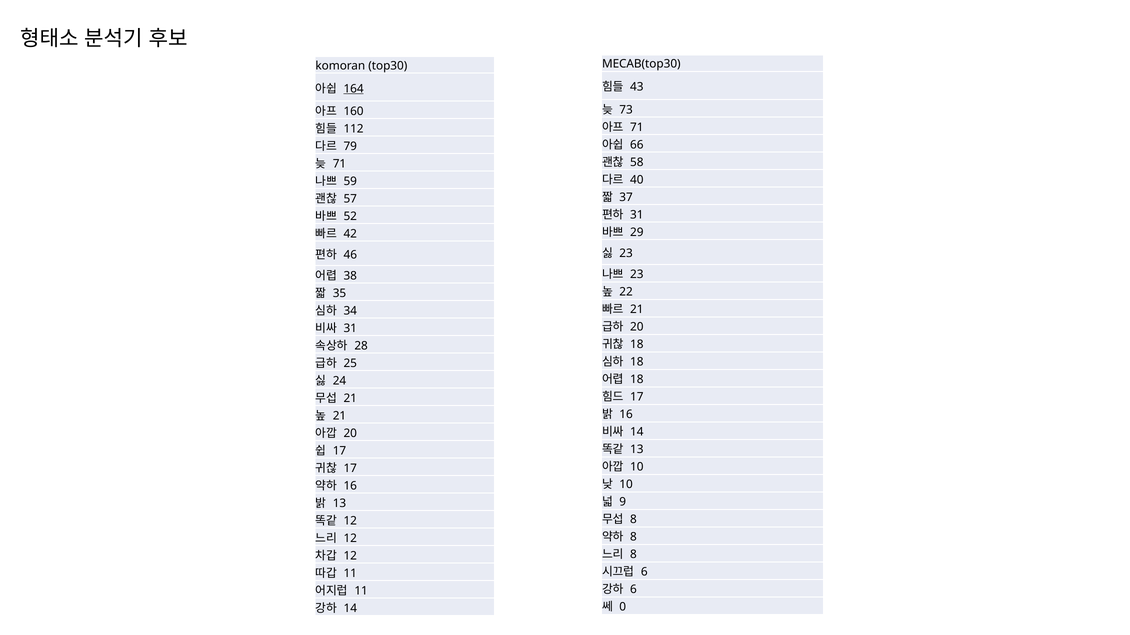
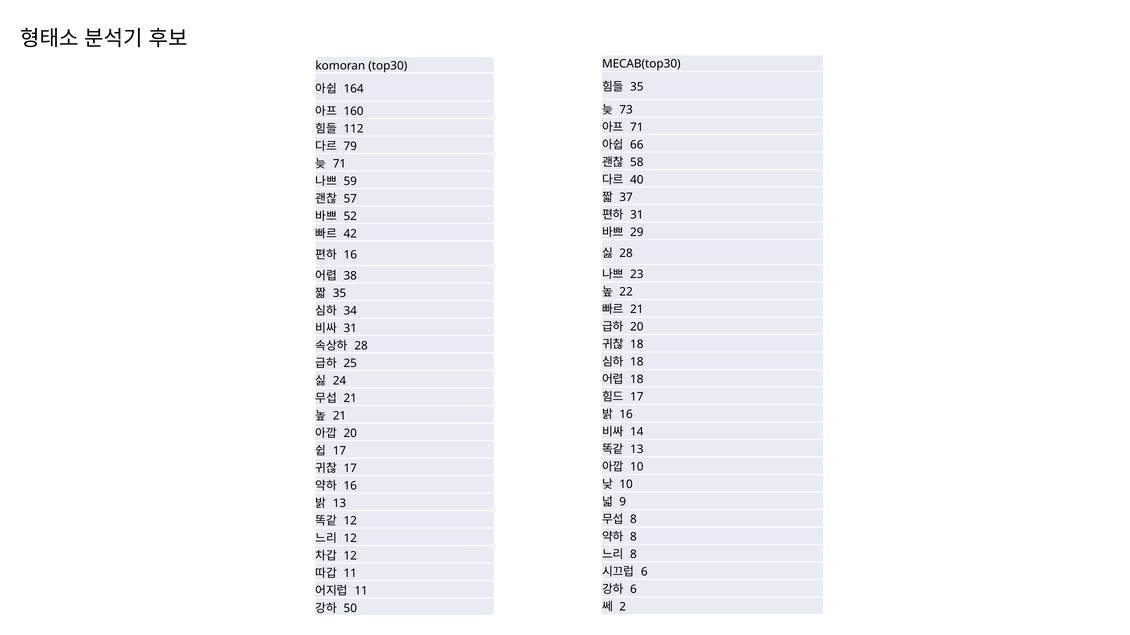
43: 43 -> 35 (637, 87)
164 underline: present -> none (354, 89)
23: 23 -> 28 (626, 254)
46: 46 -> 16 (350, 255)
0: 0 -> 2 (623, 608)
14: 14 -> 50 (350, 609)
